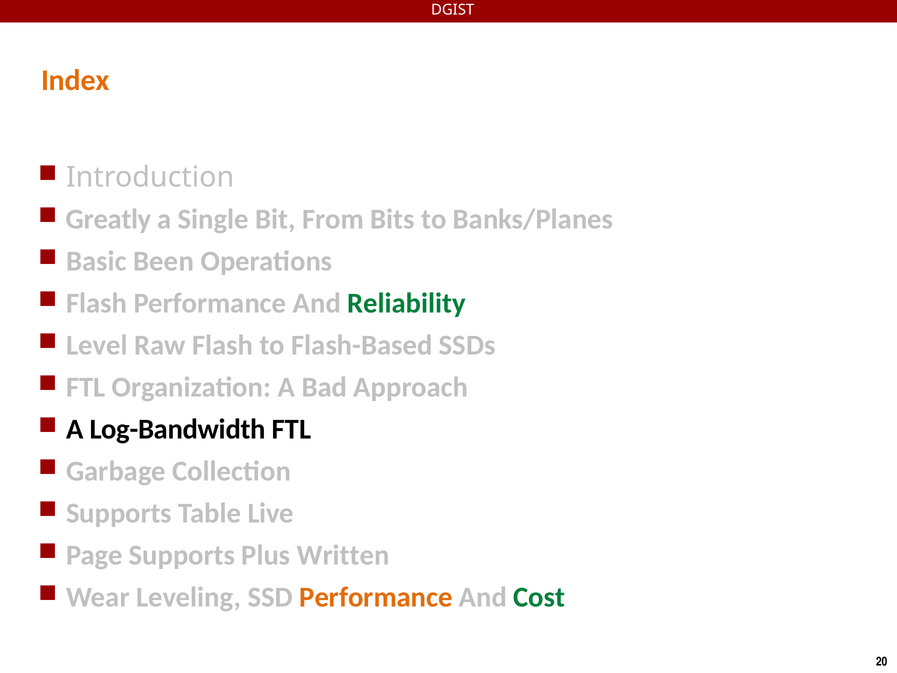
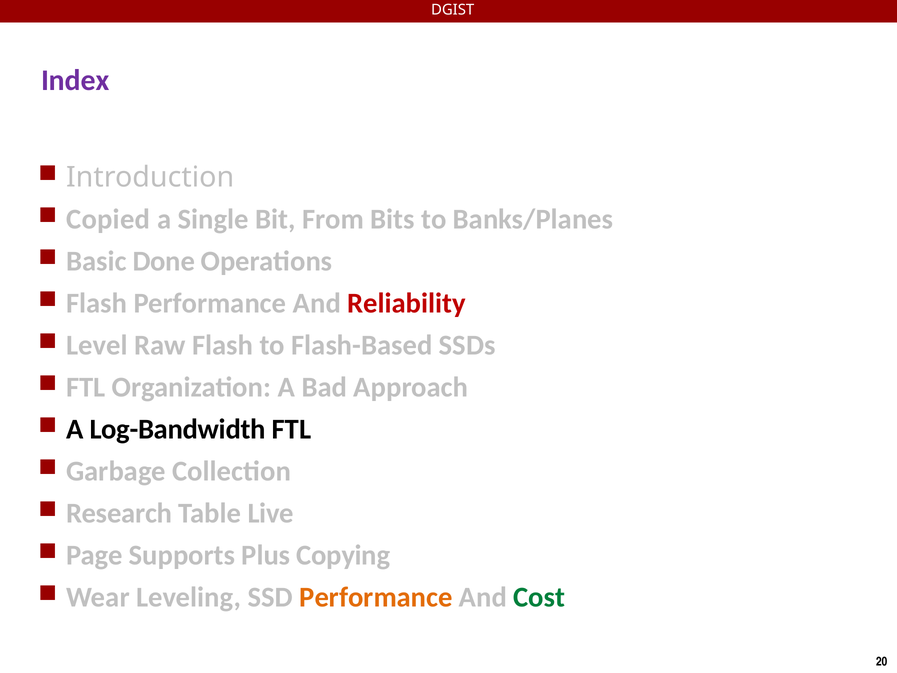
Index colour: orange -> purple (75, 81)
Greatly: Greatly -> Copied (108, 219)
Been: Been -> Done (164, 261)
Reliability colour: green -> red (407, 303)
Supports: Supports -> Research (119, 513)
Written: Written -> Copying (343, 555)
